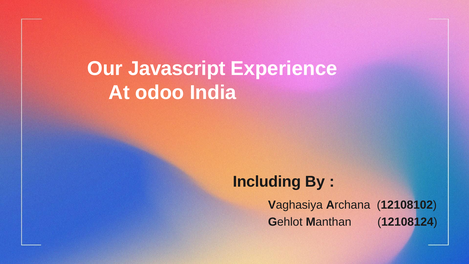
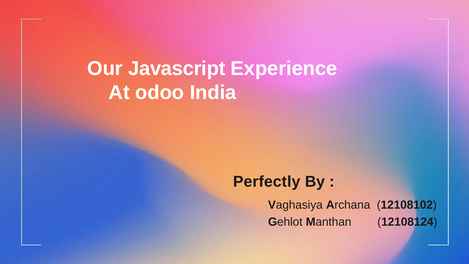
Including: Including -> Perfectly (267, 181)
